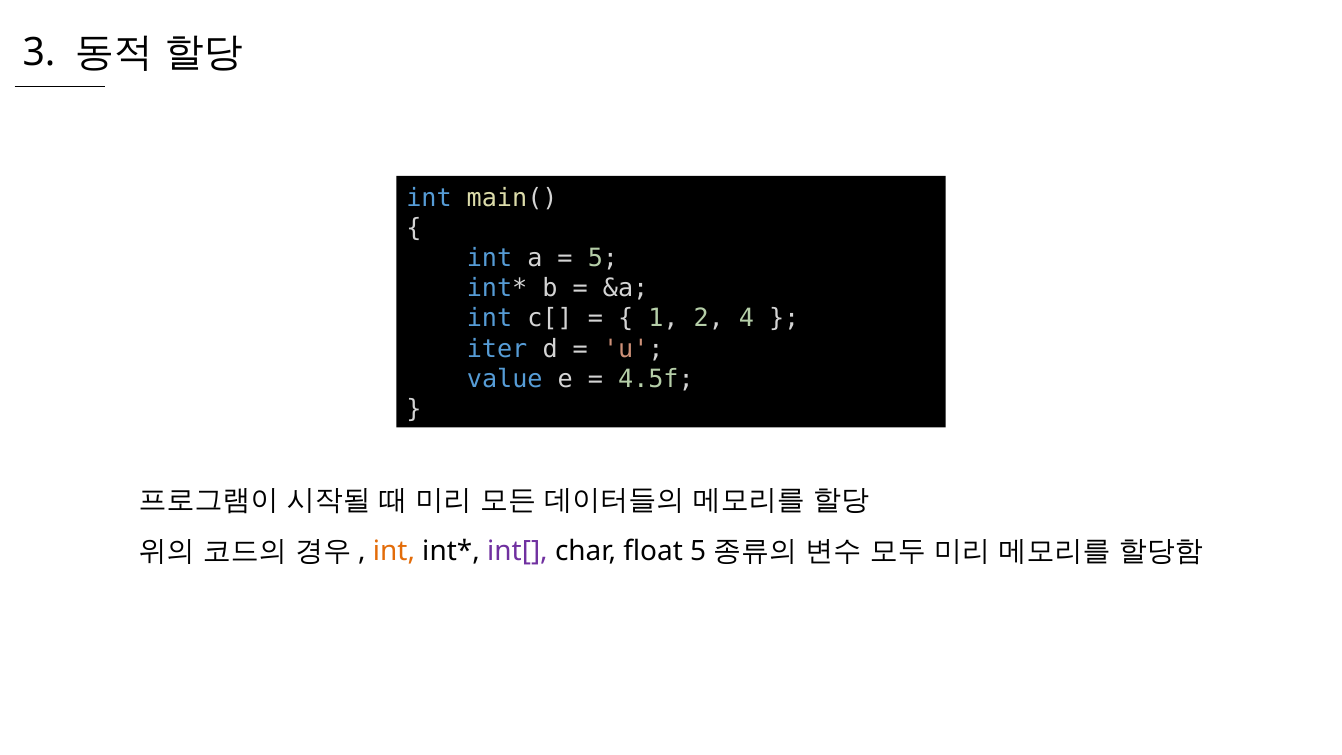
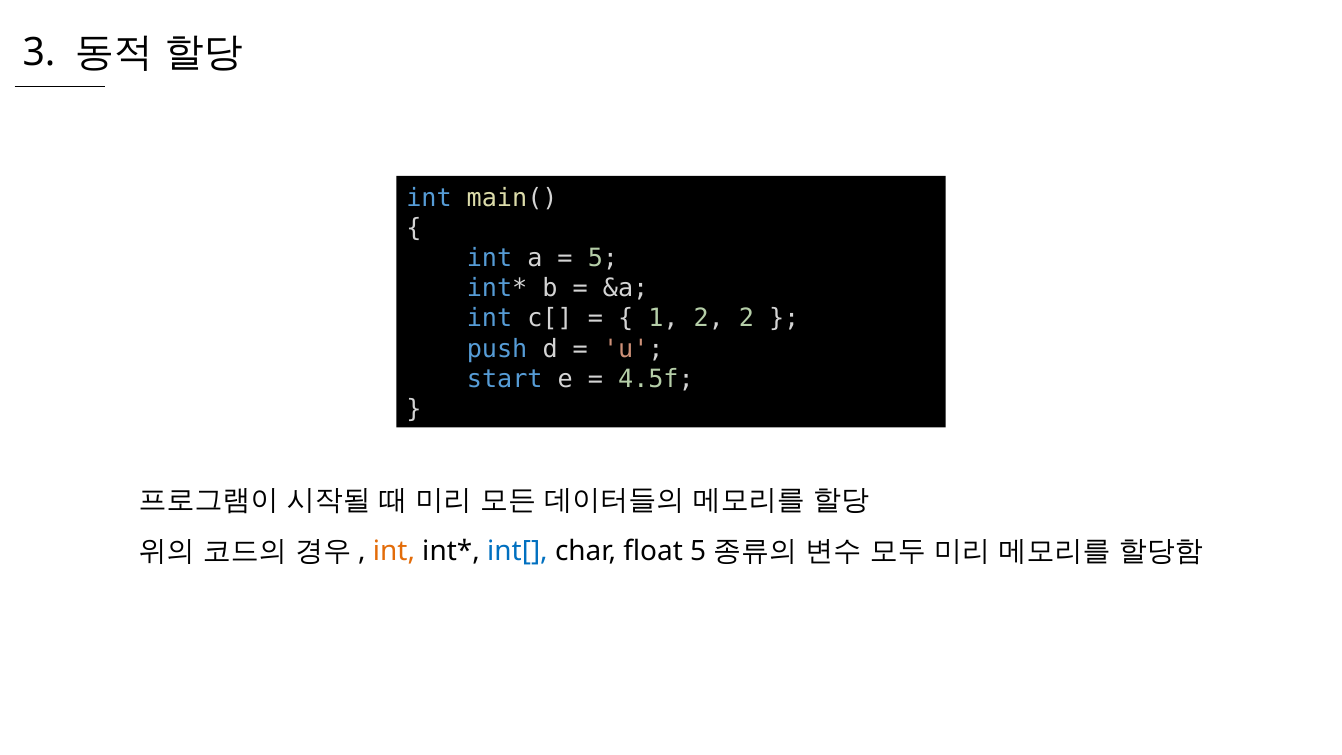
2 4: 4 -> 2 (747, 318)
iter: iter -> push (497, 349)
value: value -> start (505, 379)
int[ colour: purple -> blue (517, 551)
